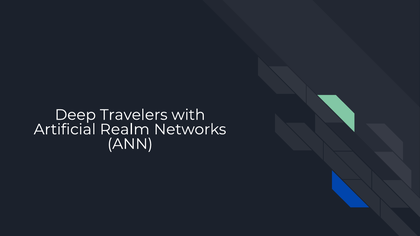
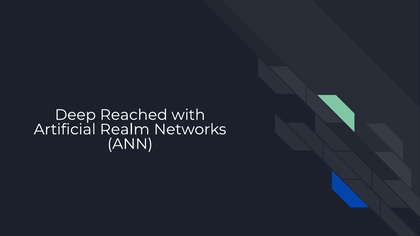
Travelers: Travelers -> Reached (134, 115)
